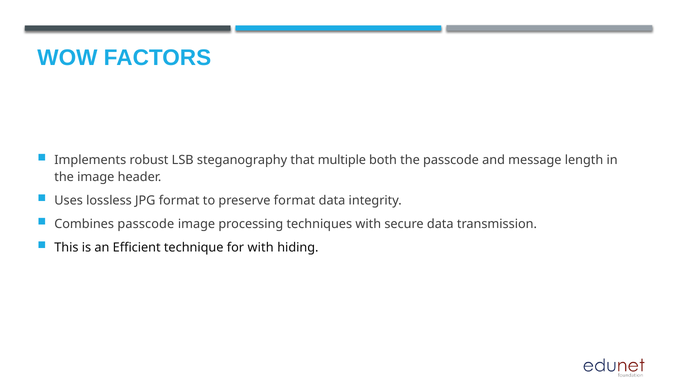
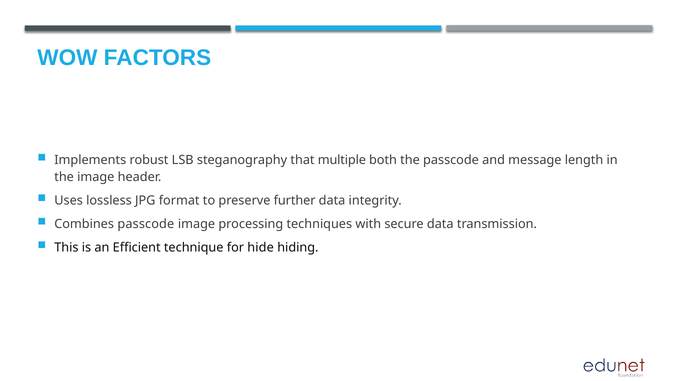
preserve format: format -> further (295, 200)
for with: with -> hide (261, 247)
